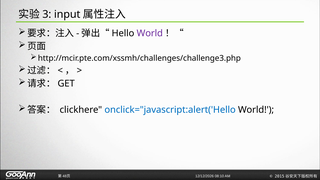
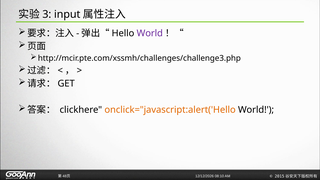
onclick="javascript:alert('Hello colour: blue -> orange (170, 110)
